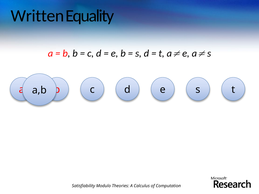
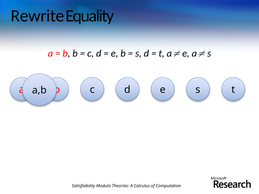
Written: Written -> Rewrite (37, 16)
